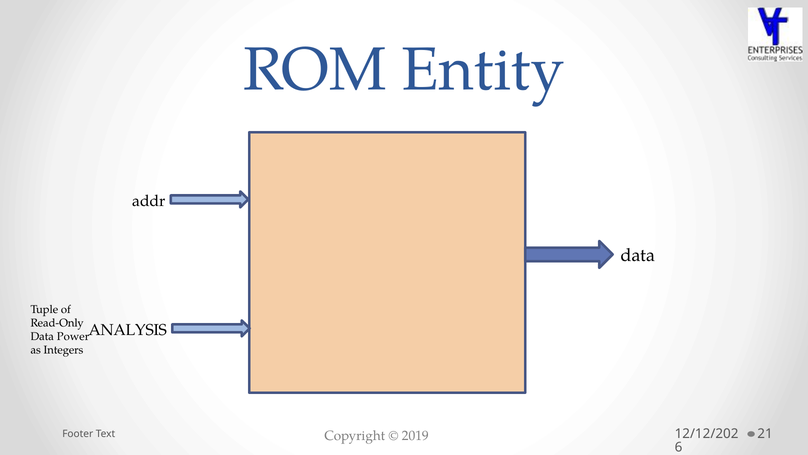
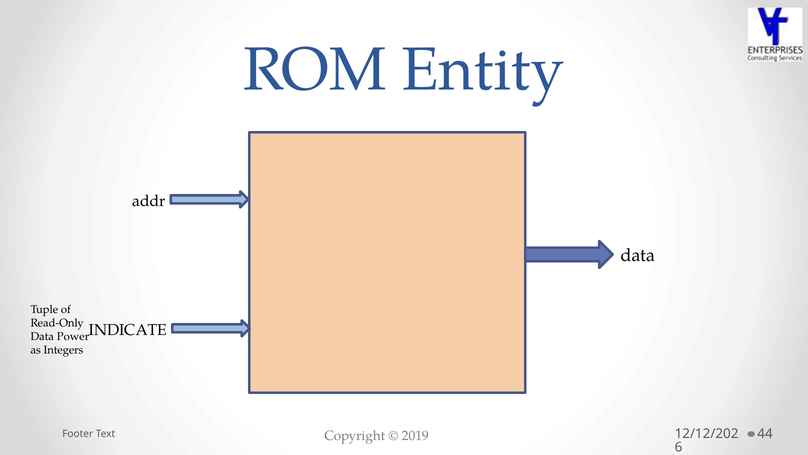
ANALYSIS: ANALYSIS -> INDICATE (128, 329)
21: 21 -> 44 (765, 433)
